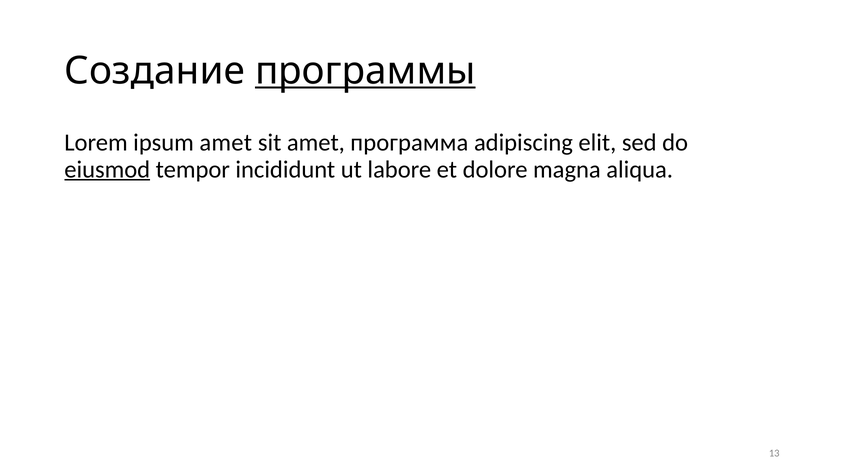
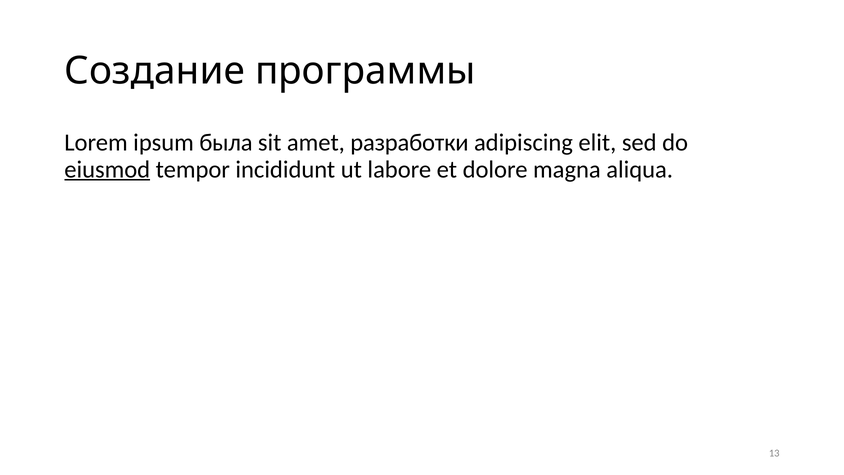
программы underline: present -> none (365, 71)
ipsum amet: amet -> была (226, 143)
программа: программа -> разработки (409, 143)
